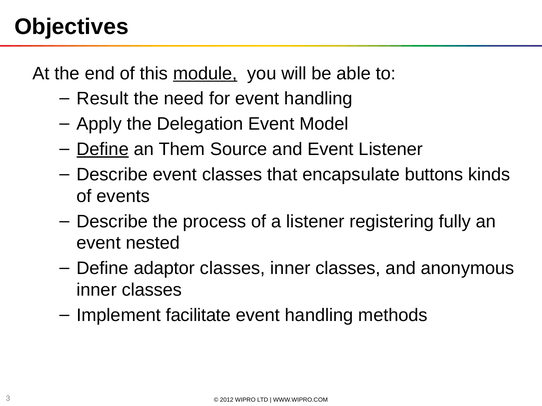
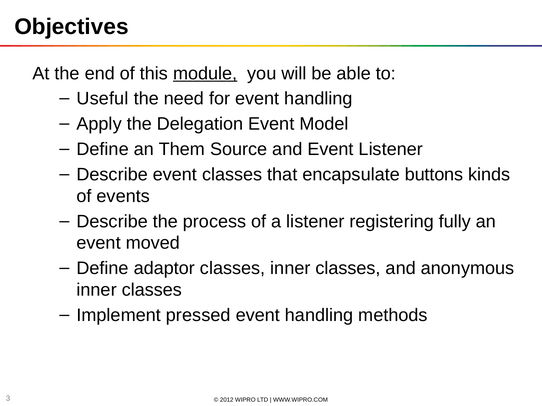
Result: Result -> Useful (103, 99)
Define underline: present -> none (103, 149)
nested: nested -> moved (153, 243)
facilitate: facilitate -> pressed (198, 316)
